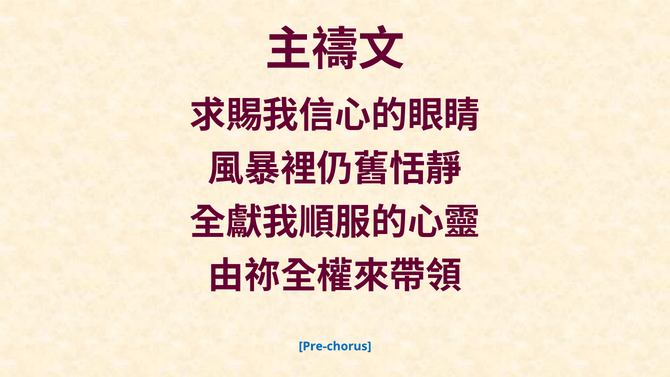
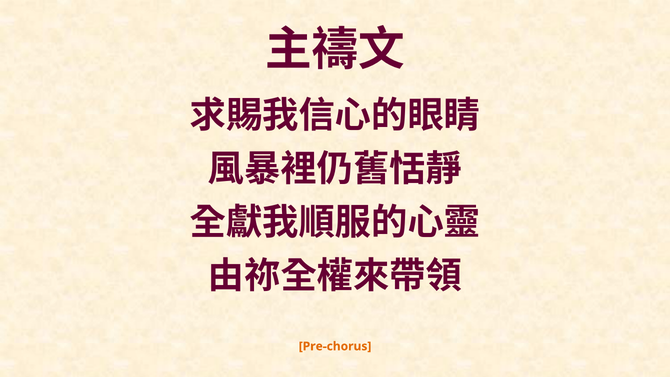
Pre-chorus colour: blue -> orange (335, 346)
